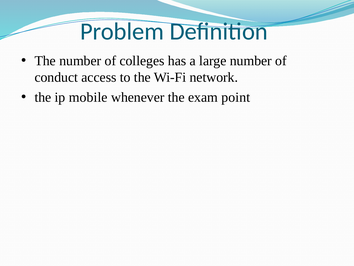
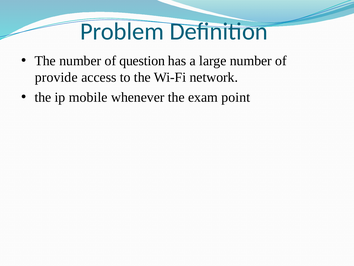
colleges: colleges -> question (142, 61)
conduct: conduct -> provide (56, 77)
